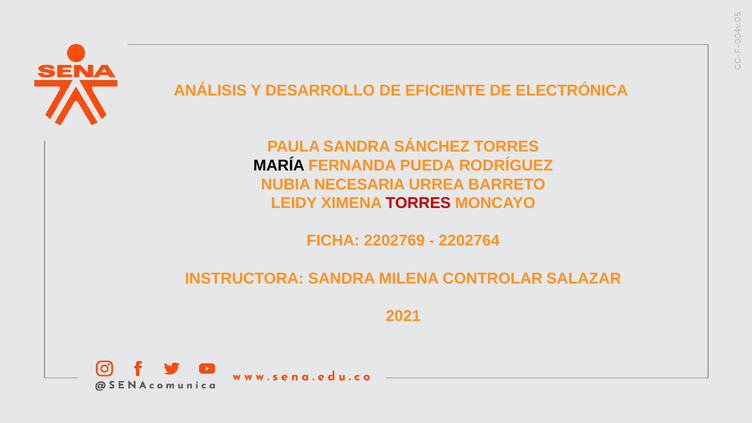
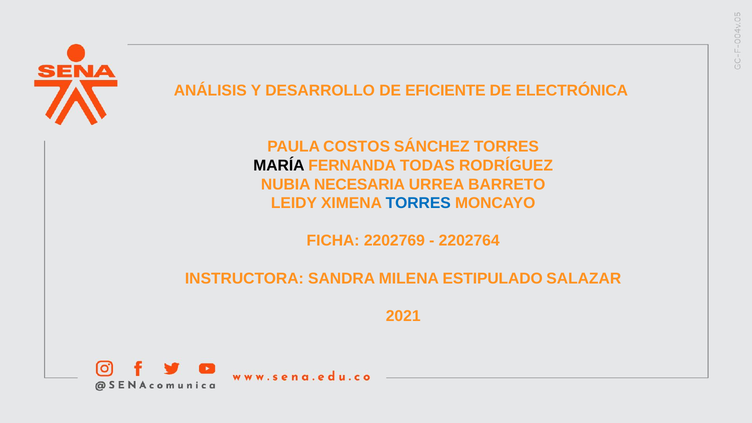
PAULA SANDRA: SANDRA -> COSTOS (357, 147)
PUEDA: PUEDA -> TODAS (427, 166)
TORRES colour: red -> blue (418, 203)
CONTROLAR: CONTROLAR -> ESTIPULADO (493, 278)
